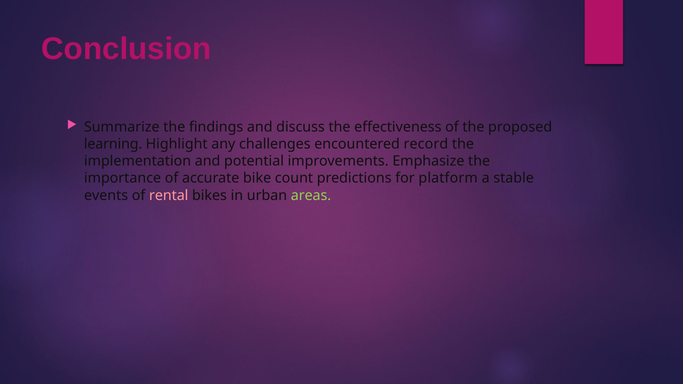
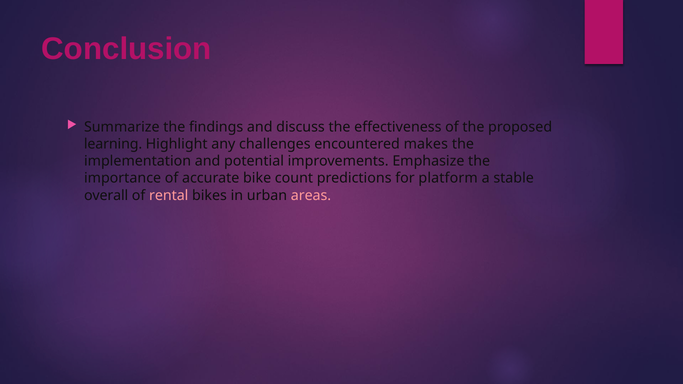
record: record -> makes (426, 144)
events: events -> overall (106, 195)
areas colour: light green -> pink (311, 195)
